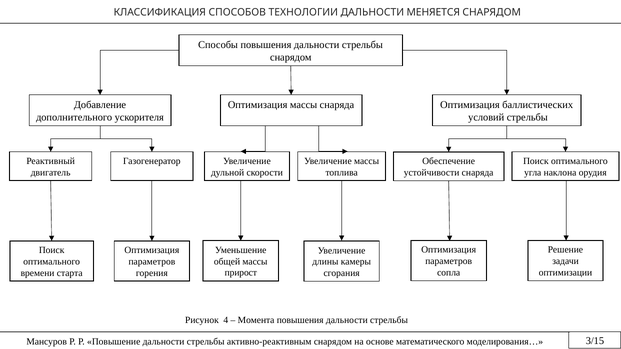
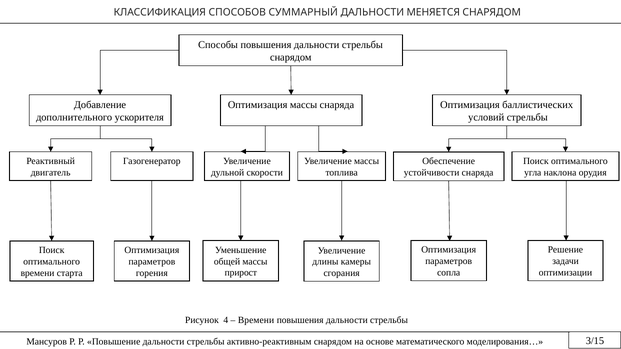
ТЕХНОЛОГИИ: ТЕХНОЛОГИИ -> СУММАРНЫЙ (303, 12)
Момента: Момента -> Времени (256, 320)
